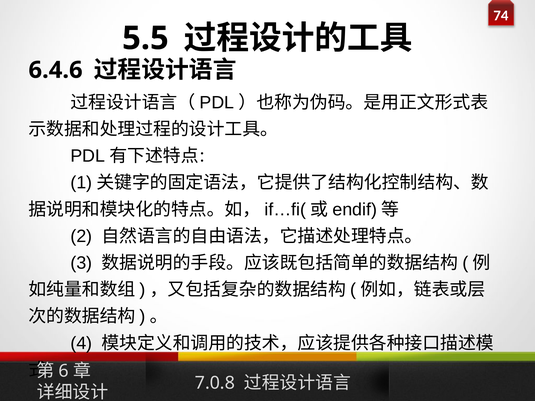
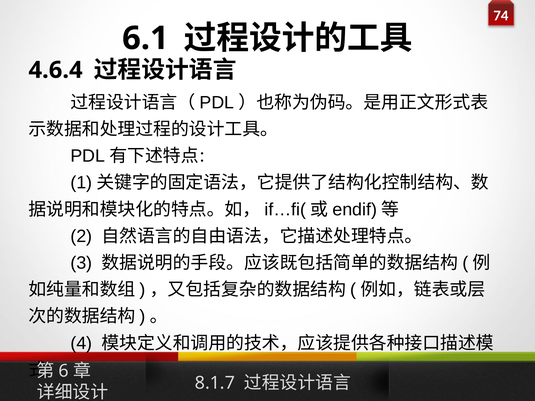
5.5: 5.5 -> 6.1 (145, 38)
6.4.6: 6.4.6 -> 4.6.4 (56, 70)
7.0.8: 7.0.8 -> 8.1.7 (215, 383)
